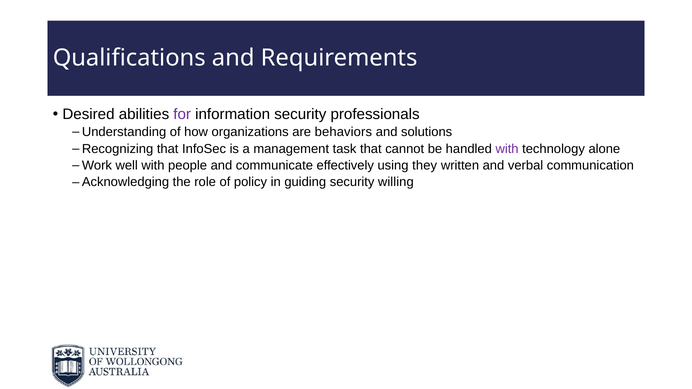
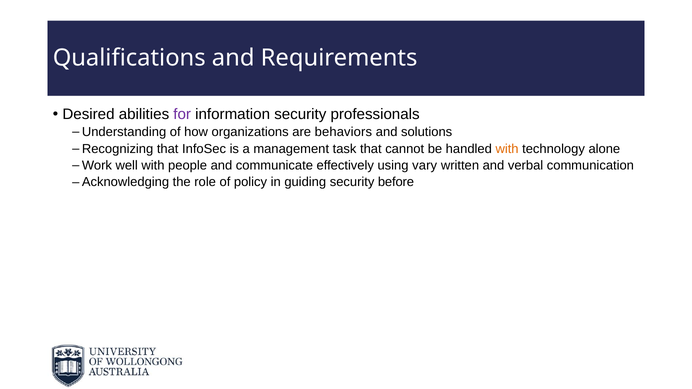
with colour: purple -> orange (507, 149)
they: they -> vary (425, 166)
willing: willing -> before (396, 182)
